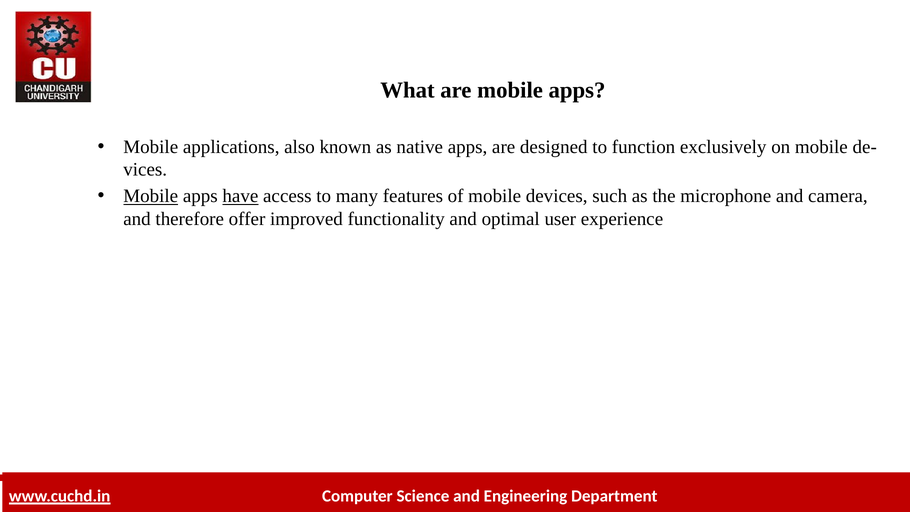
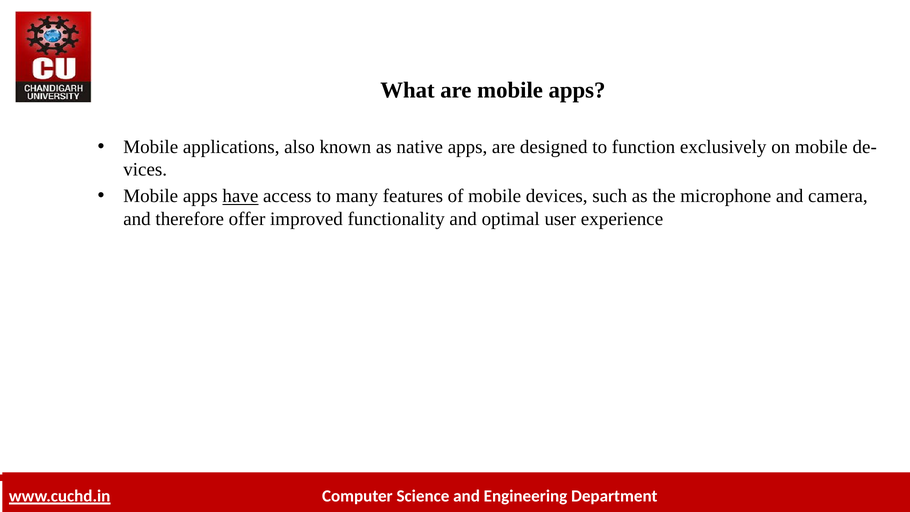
Mobile underline: present -> none (151, 196)
